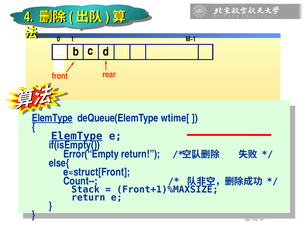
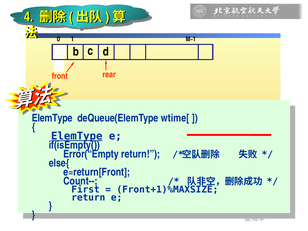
ElemType underline: present -> none (52, 118)
e=struct[Front: e=struct[Front -> e=return[Front (97, 172)
Stack: Stack -> First (86, 190)
